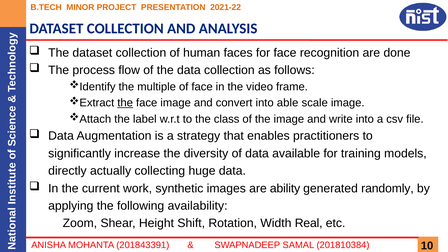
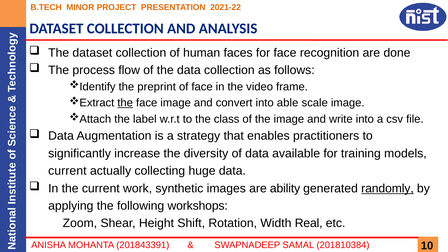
multiple: multiple -> preprint (157, 87)
directly: directly -> current (67, 171)
randomly underline: none -> present (387, 188)
availability: availability -> workshops (198, 206)
